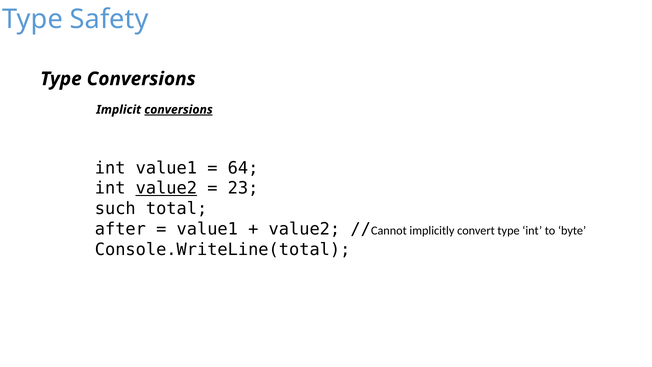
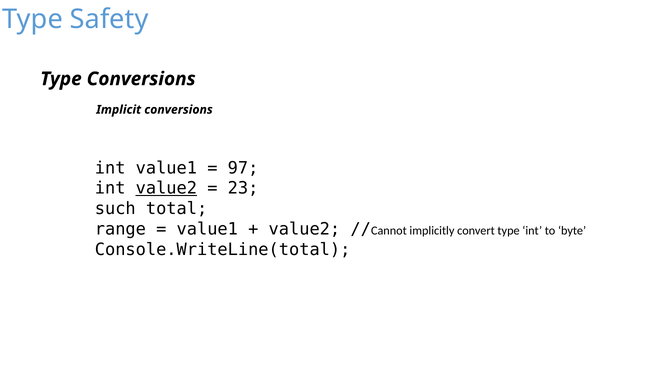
conversions underline: present -> none (178, 110)
64: 64 -> 97 (243, 168)
after: after -> range (120, 229)
